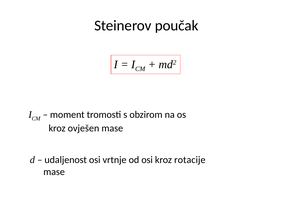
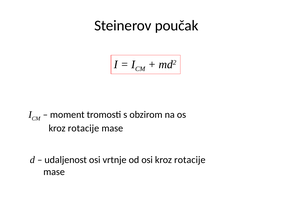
ovješen: ovješen -> rotacije (83, 128)
